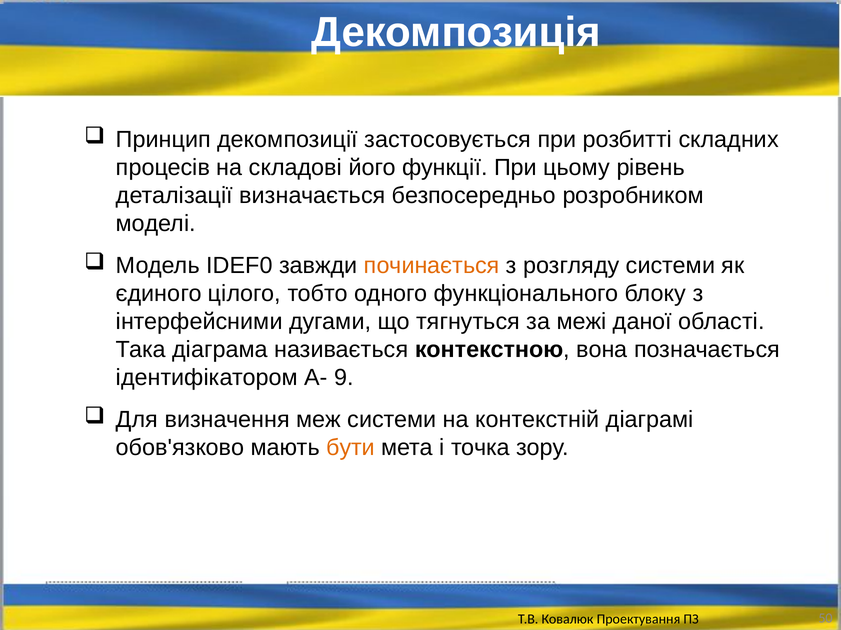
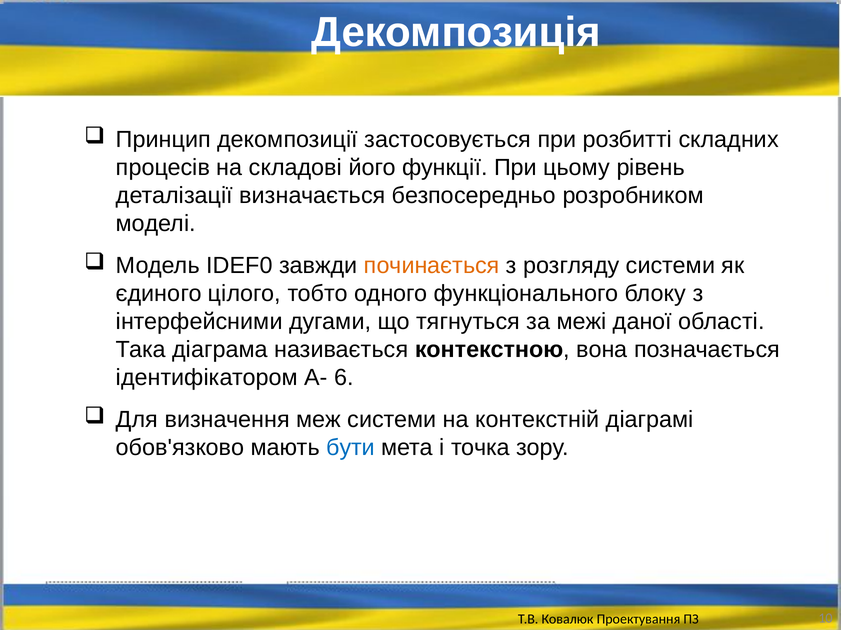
9: 9 -> 6 (344, 378)
бути colour: orange -> blue (350, 448)
50: 50 -> 10 (825, 619)
